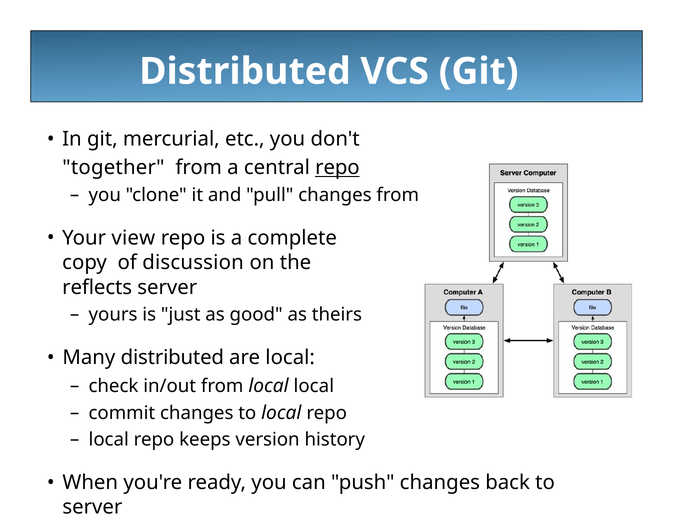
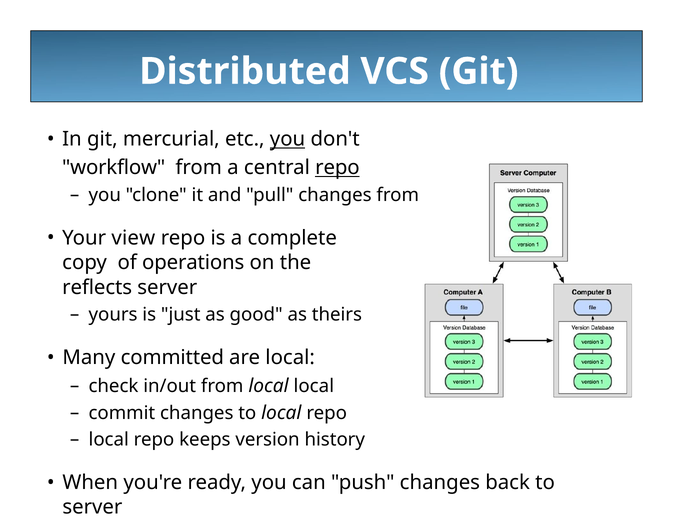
you underline: none -> present (288, 139)
together: together -> workflow (114, 168)
discussion: discussion -> operations (193, 263)
Many distributed: distributed -> committed (172, 358)
